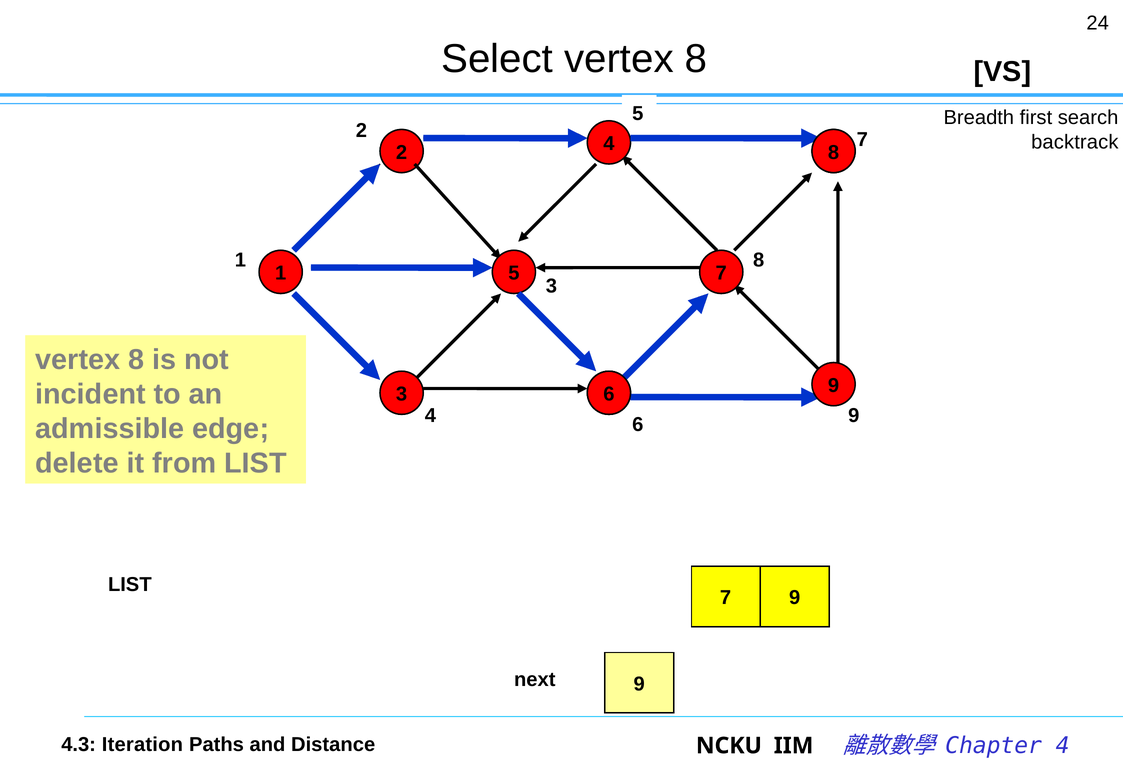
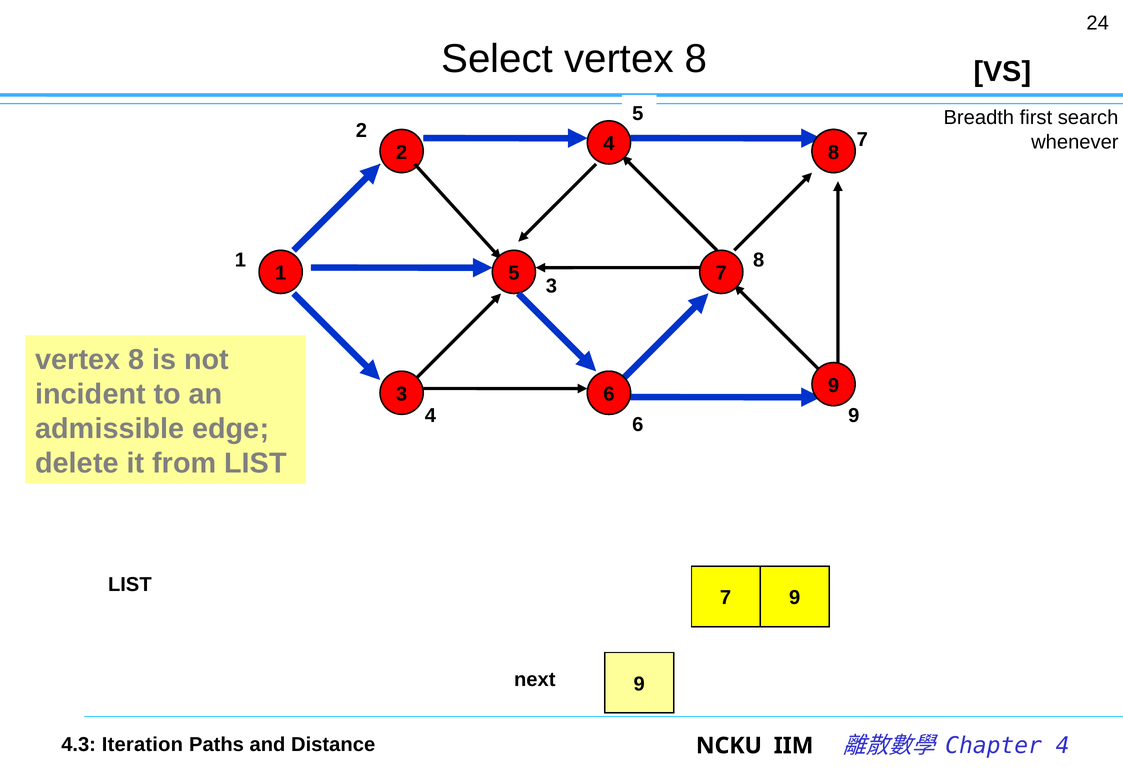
backtrack: backtrack -> whenever (1075, 142)
